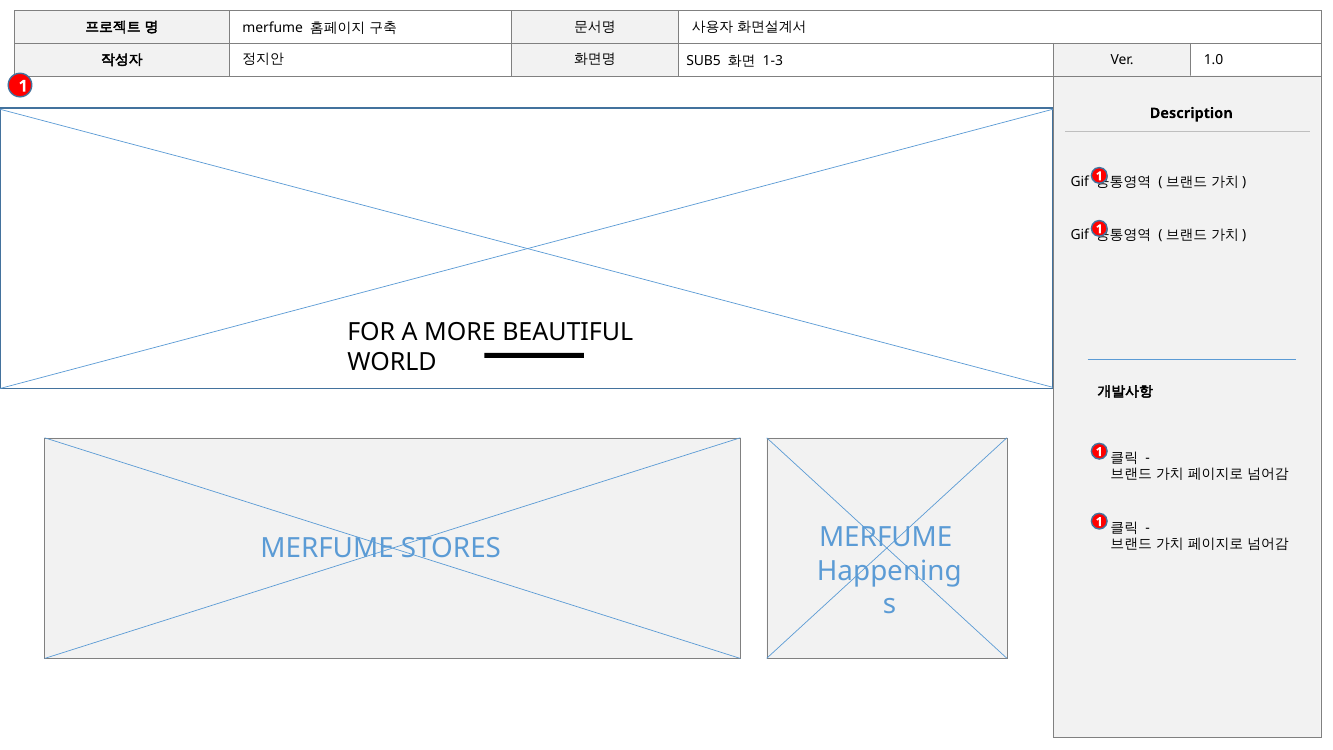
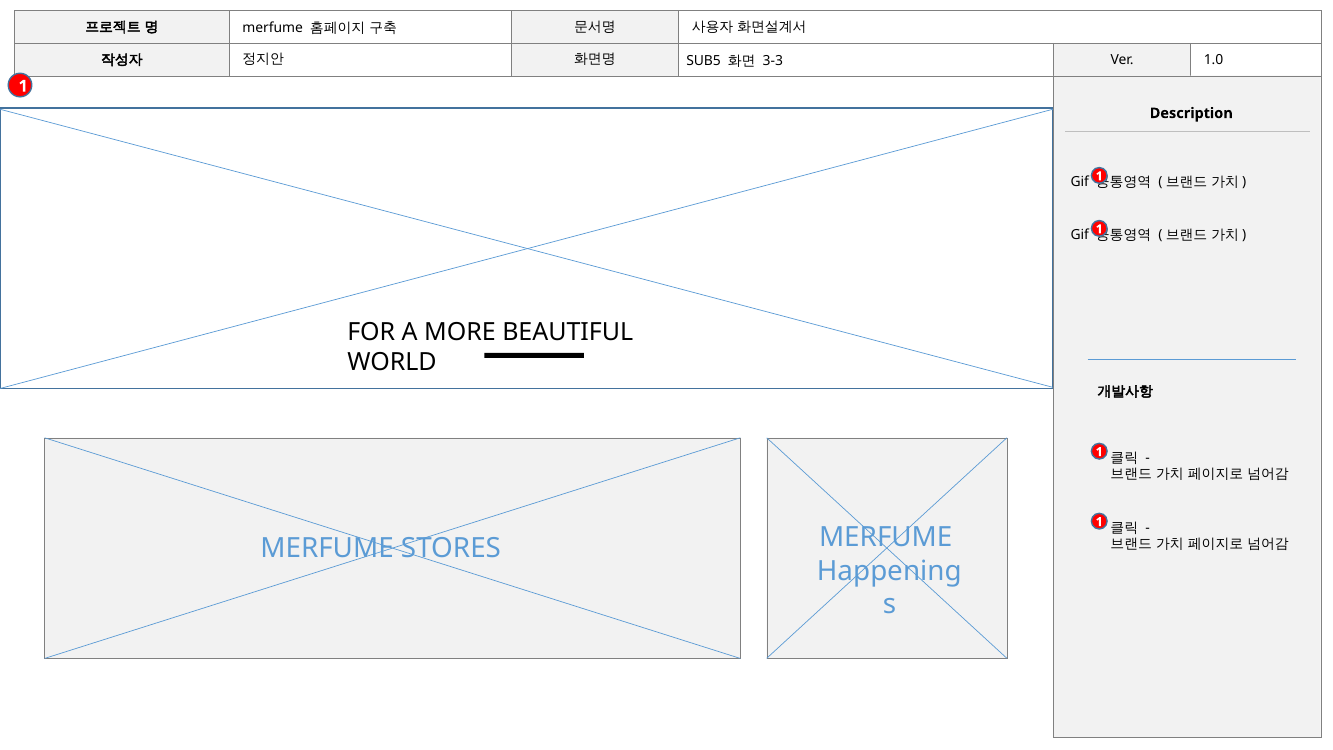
1-3: 1-3 -> 3-3 (773, 61)
